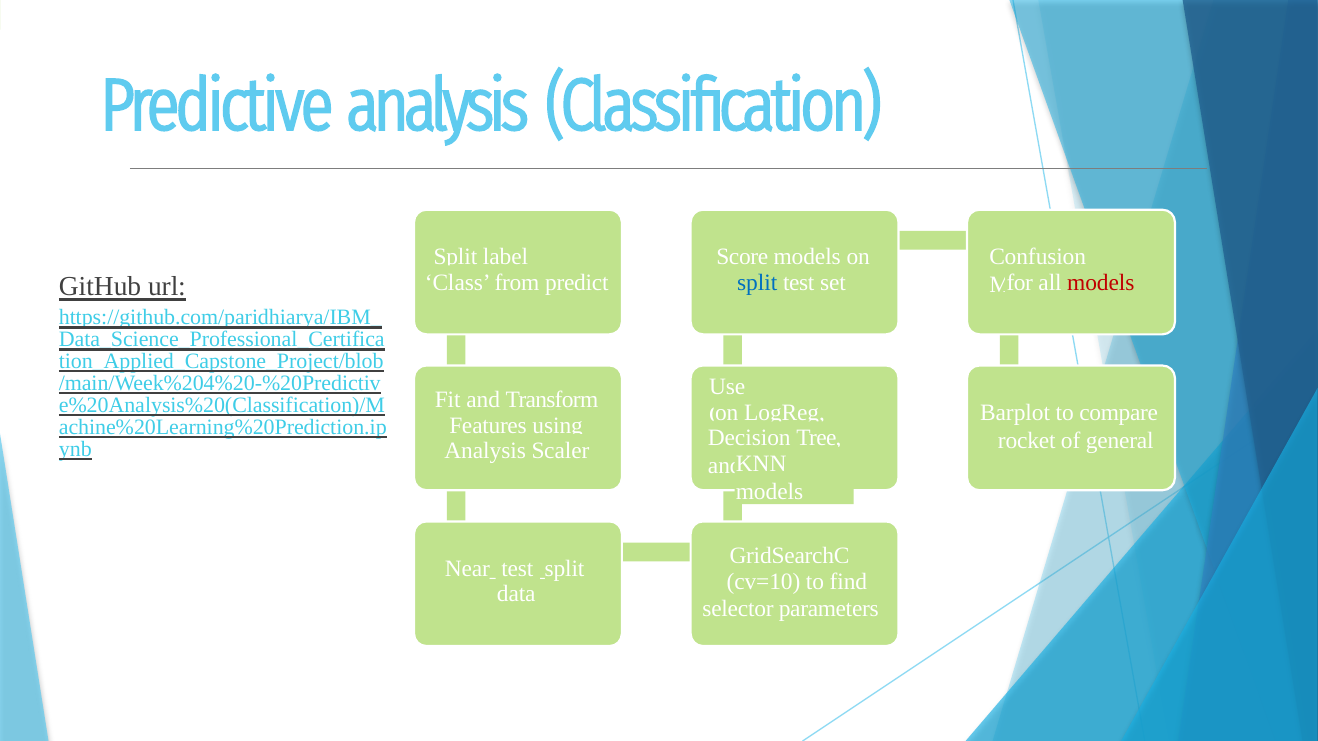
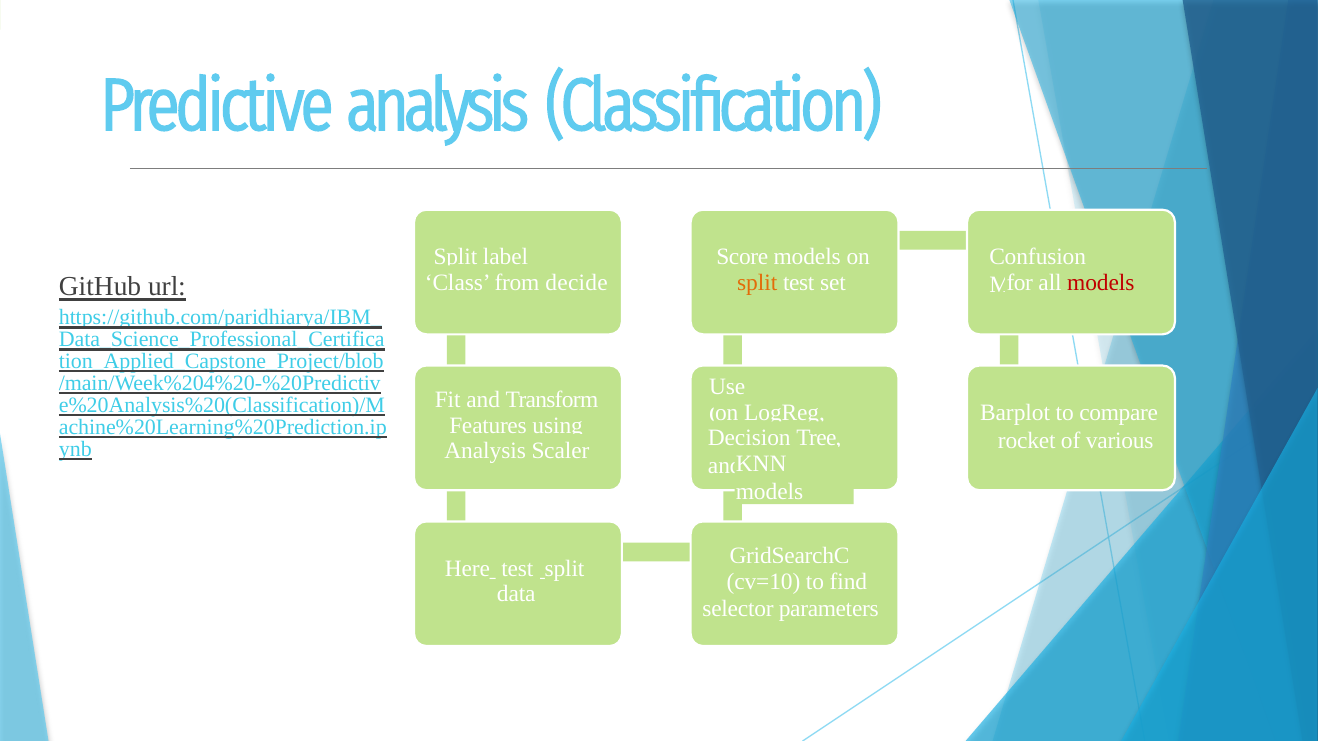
predict: predict -> decide (577, 283)
split colour: blue -> orange (757, 283)
general: general -> various (1120, 441)
Near_test_split: Near_test_split -> Here_test_split (515, 569)
